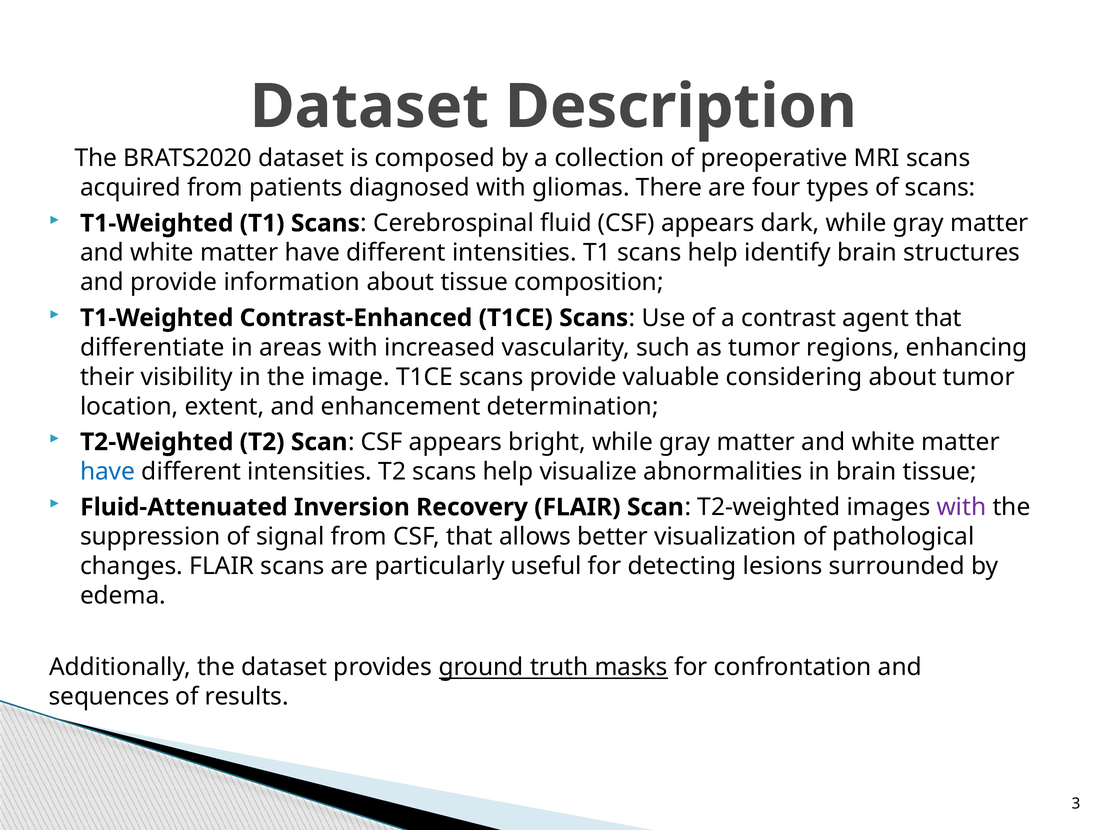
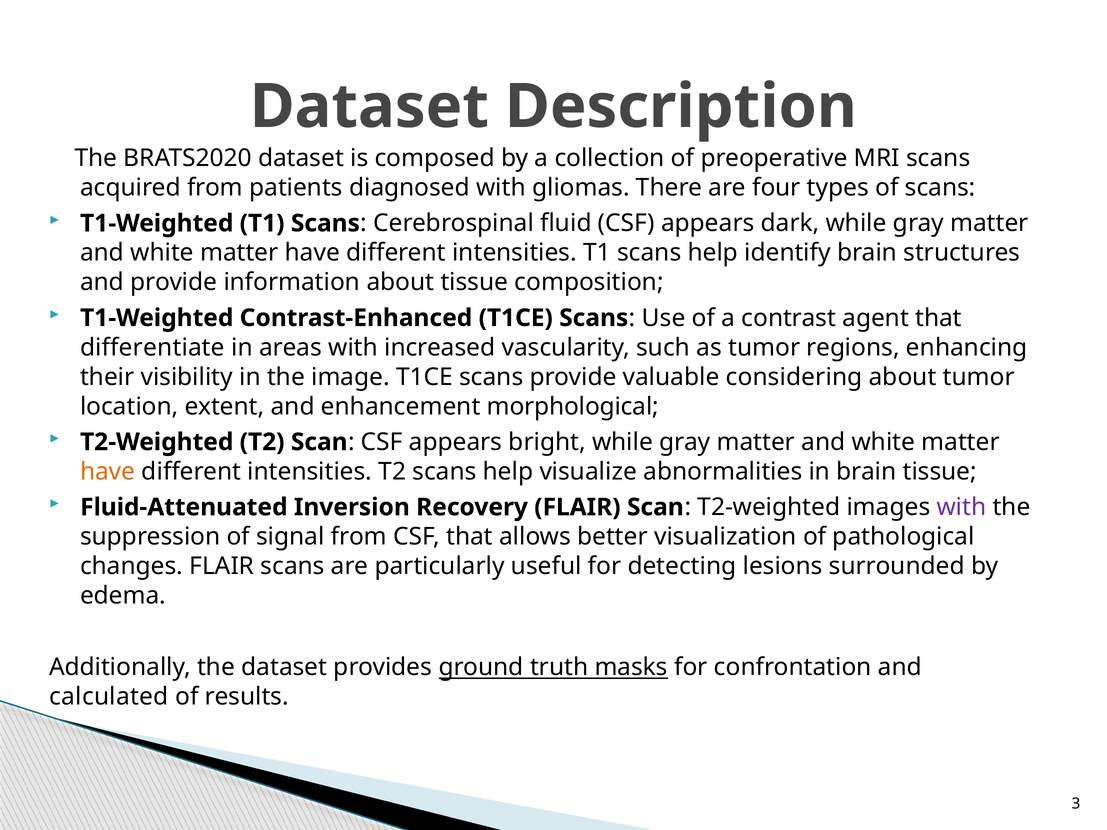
determination: determination -> morphological (573, 407)
have colour: blue -> orange (108, 472)
sequences: sequences -> calculated (109, 697)
